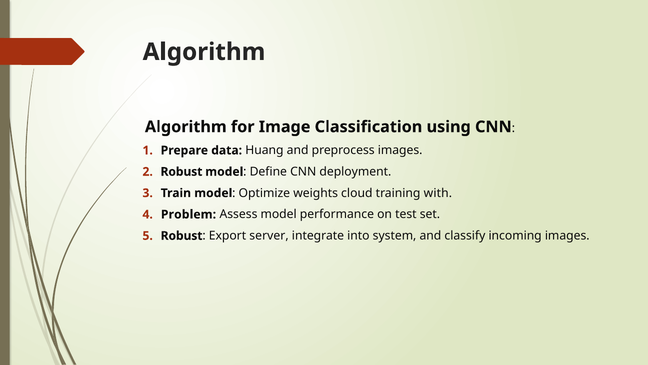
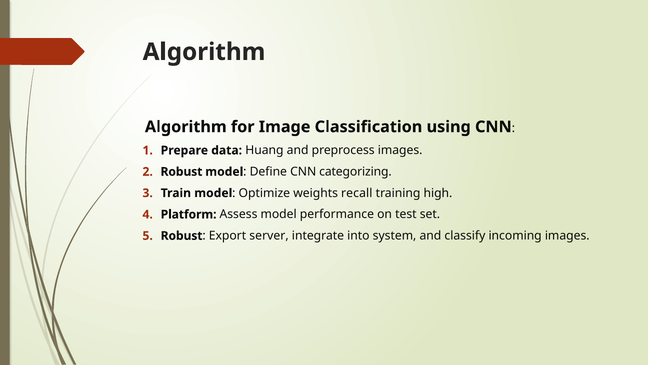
deployment: deployment -> categorizing (355, 172)
cloud: cloud -> recall (357, 193)
with: with -> high (438, 193)
Problem: Problem -> Platform (189, 214)
